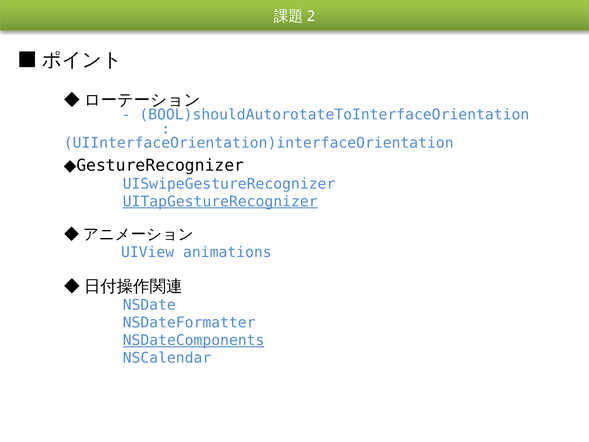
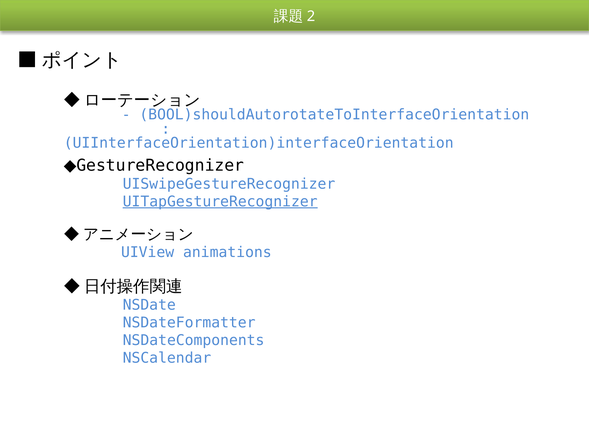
NSDateComponents underline: present -> none (194, 340)
